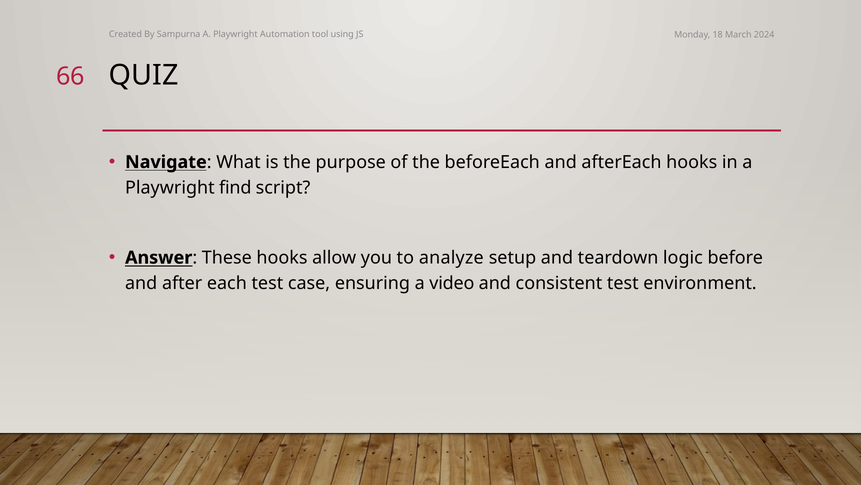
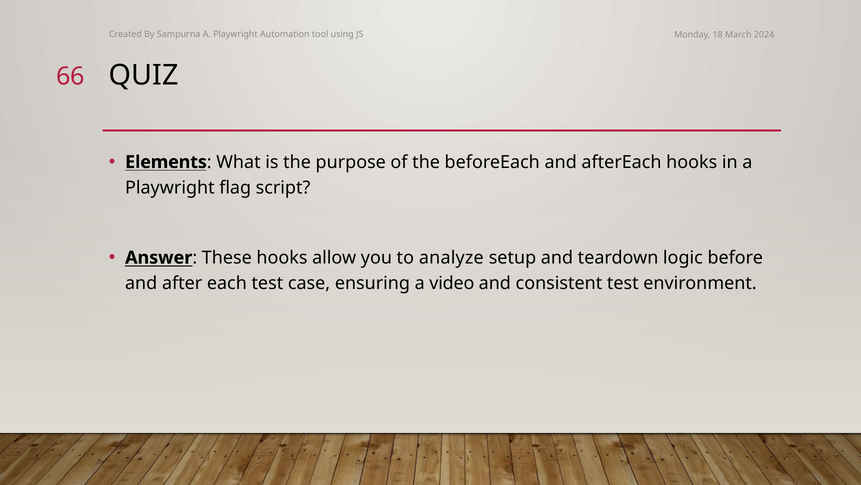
Navigate: Navigate -> Elements (166, 162)
find: find -> flag (235, 188)
